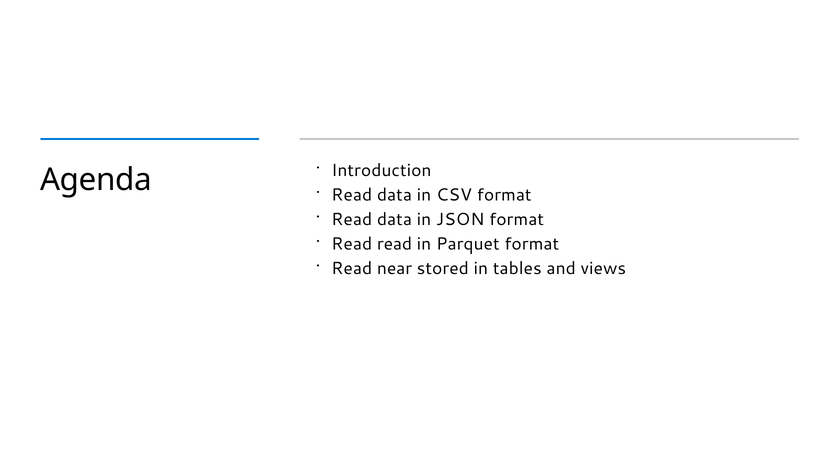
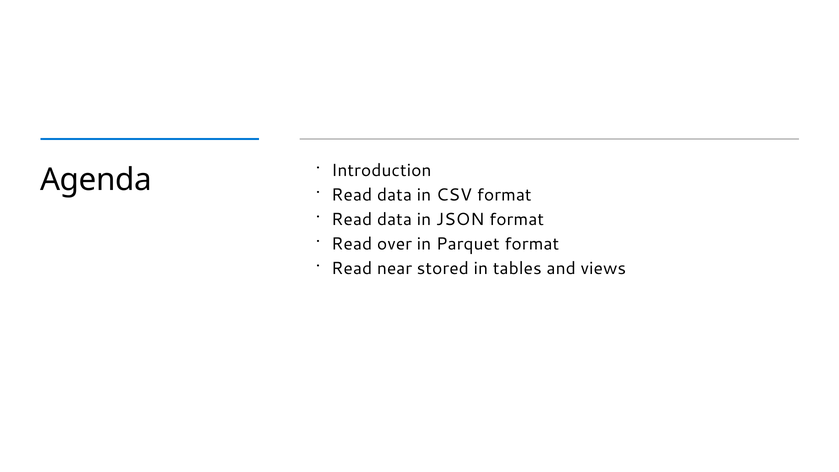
Read read: read -> over (394, 244)
